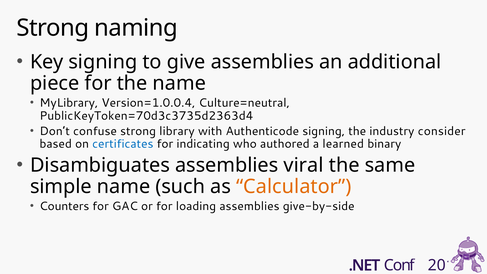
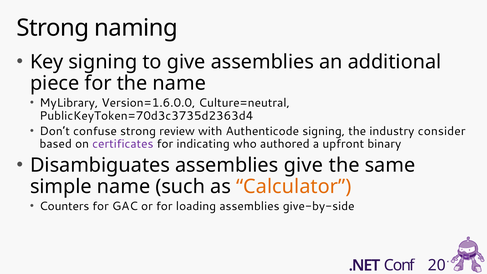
Version=1.0.0.4: Version=1.0.0.4 -> Version=1.6.0.0 (148, 103)
library: library -> review (177, 131)
certificates colour: blue -> purple (123, 144)
learned: learned -> upfront (343, 144)
assemblies viral: viral -> give (303, 165)
